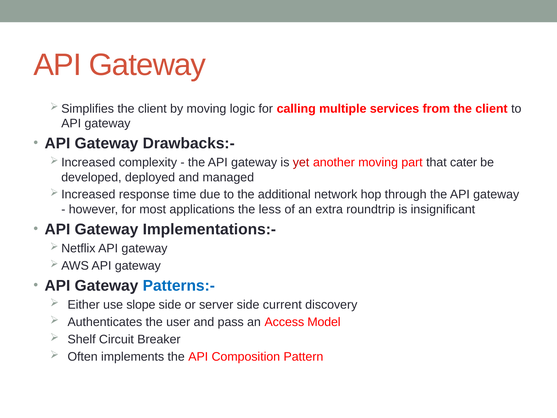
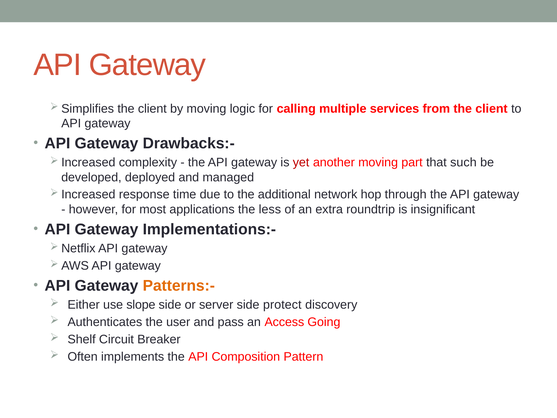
cater: cater -> such (463, 162)
Patterns:- colour: blue -> orange (179, 286)
current: current -> protect (282, 305)
Model: Model -> Going (324, 322)
